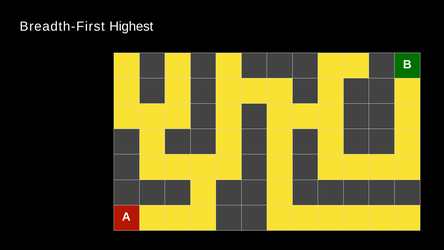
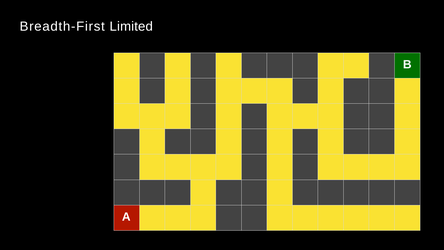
Highest: Highest -> Limited (131, 26)
